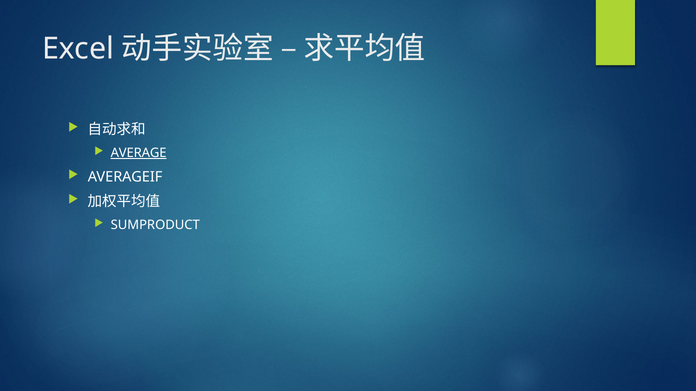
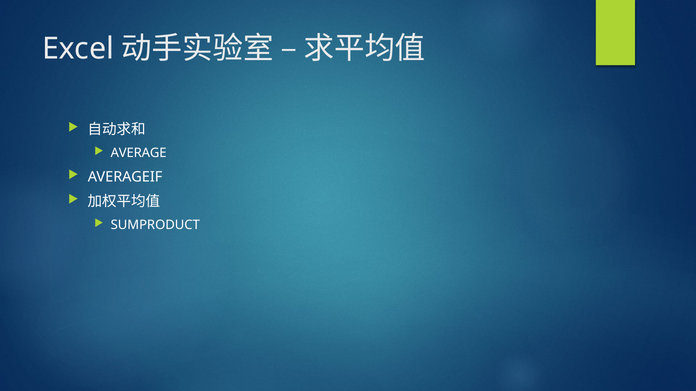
AVERAGE underline: present -> none (139, 153)
